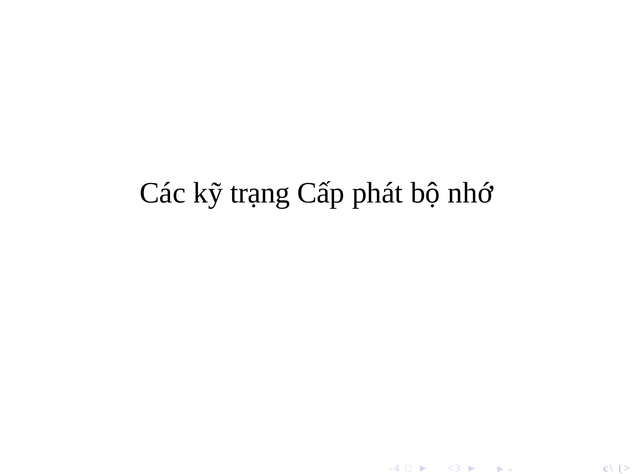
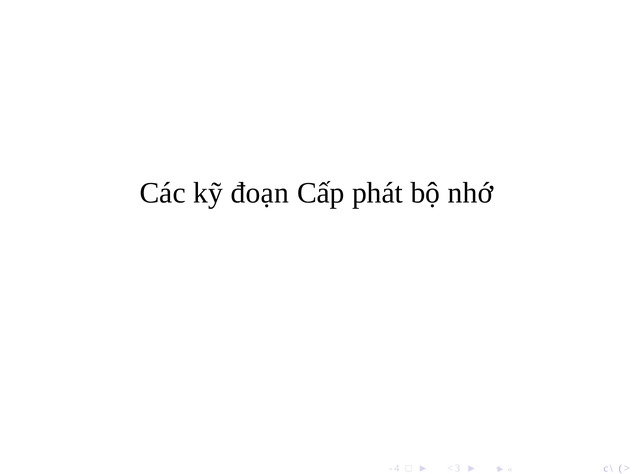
trạng: trạng -> đoạn (260, 193)
